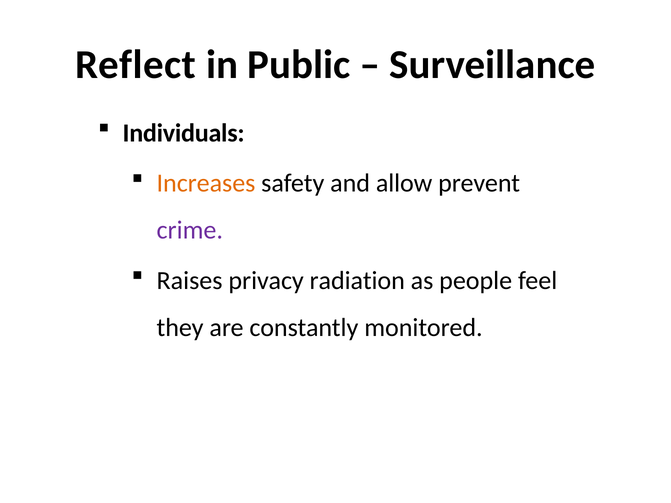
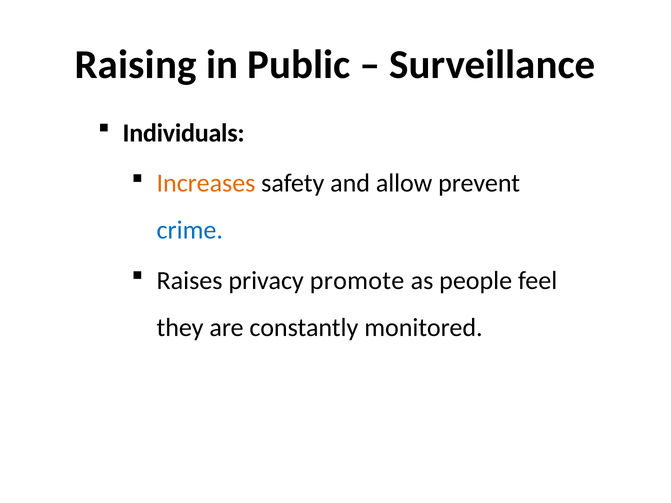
Reflect: Reflect -> Raising (136, 65)
crime colour: purple -> blue (190, 230)
radiation: radiation -> promote (357, 281)
